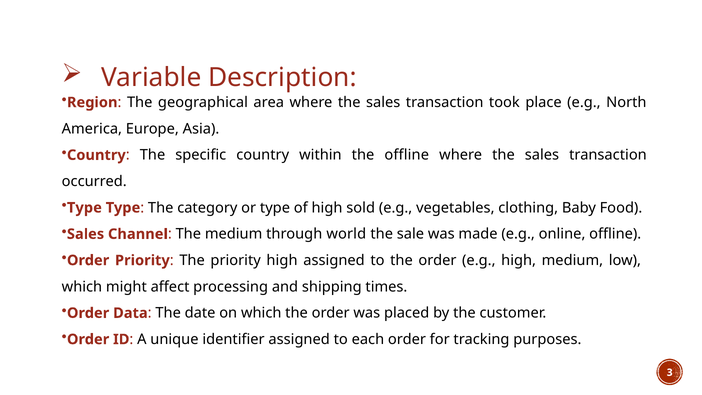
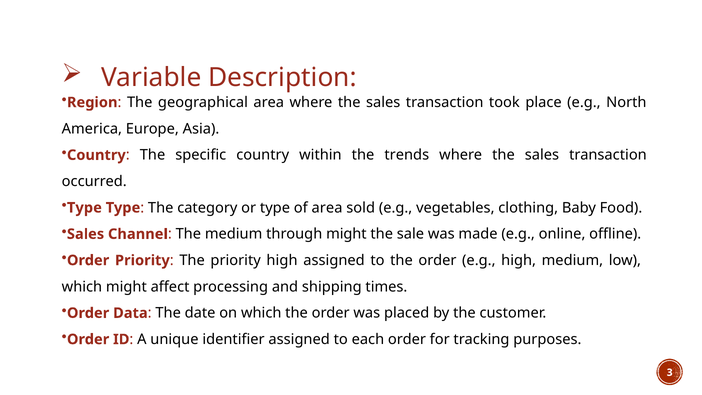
the offline: offline -> trends (407, 155)
of high: high -> area (327, 208)
through world: world -> might (346, 234)
